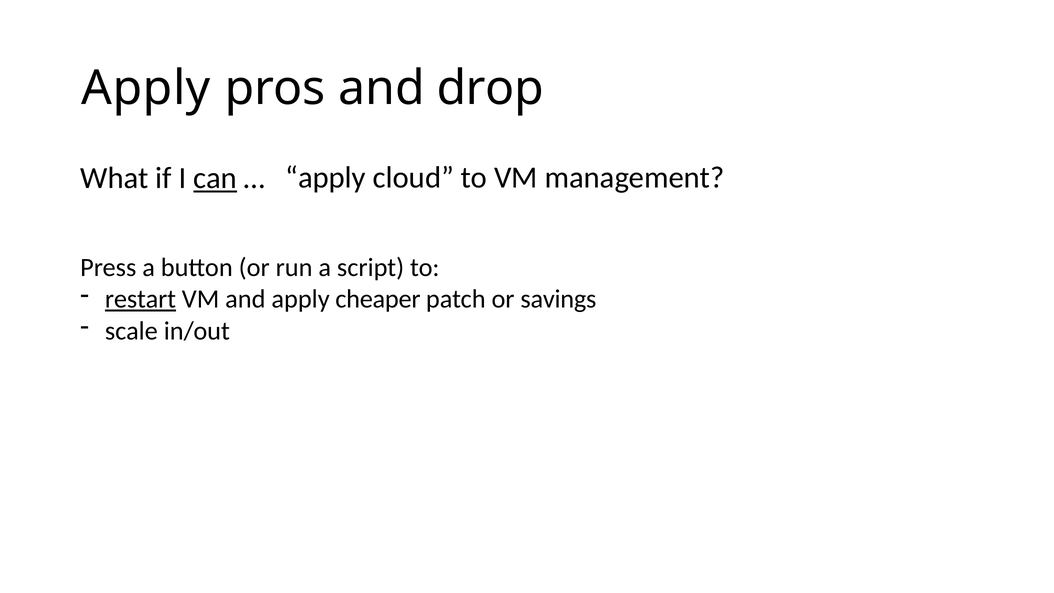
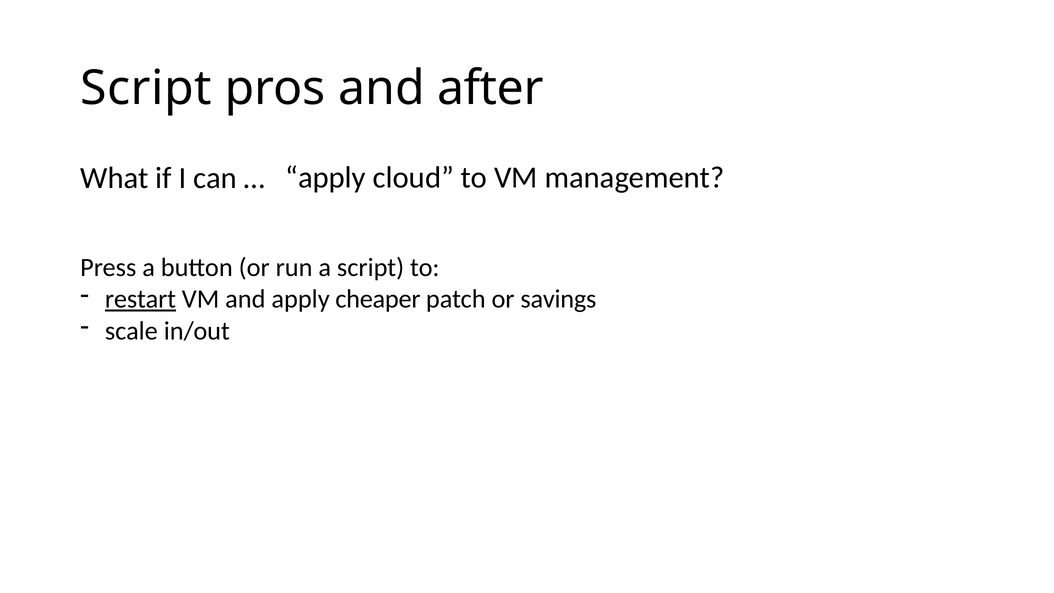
Apply: Apply -> Script (146, 89)
drop: drop -> after (490, 89)
can underline: present -> none (215, 178)
